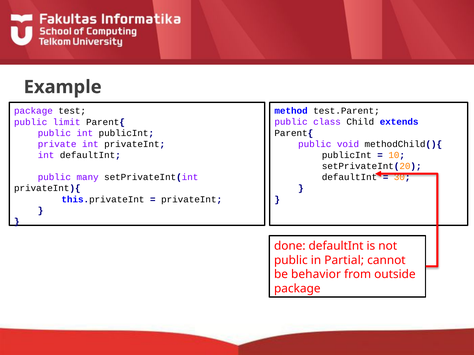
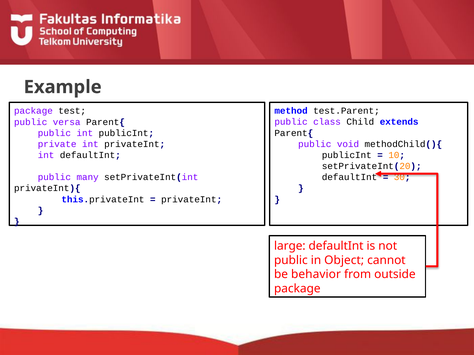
limit: limit -> versa (67, 122)
done: done -> large (290, 246)
Partial: Partial -> Object (344, 261)
